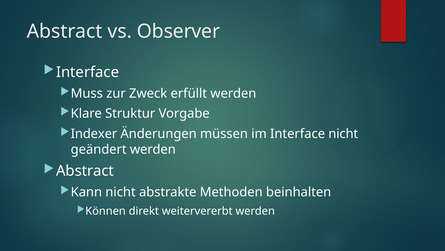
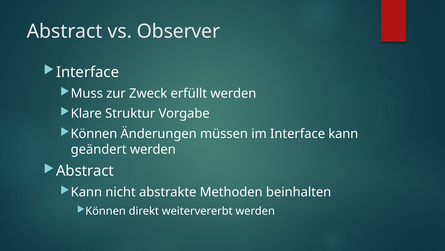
Indexer: Indexer -> Können (94, 134)
Interface nicht: nicht -> kann (343, 134)
